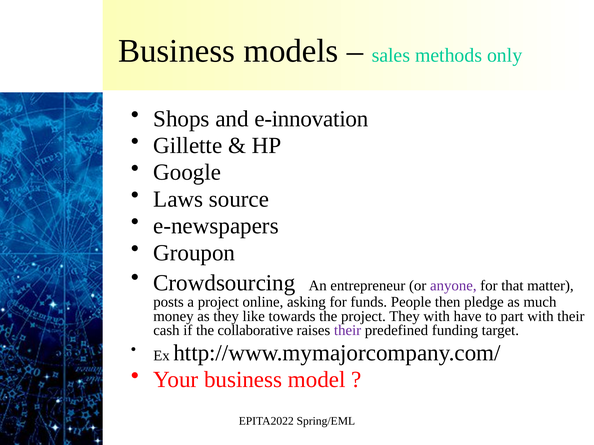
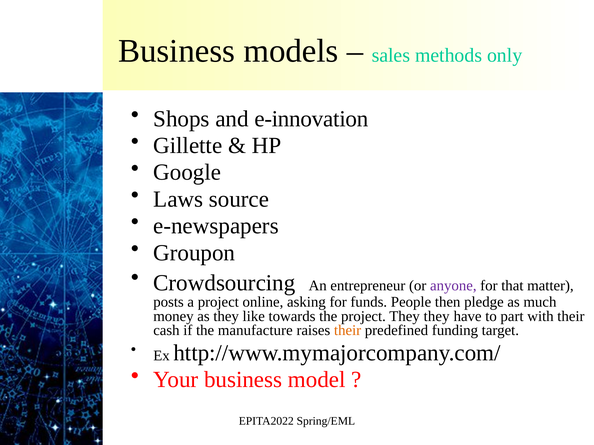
They with: with -> they (437, 317)
collaborative: collaborative -> manufacture (255, 331)
their colour: purple -> orange (348, 331)
